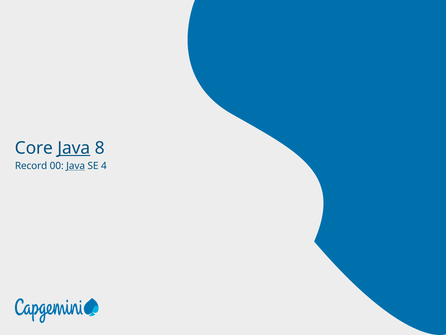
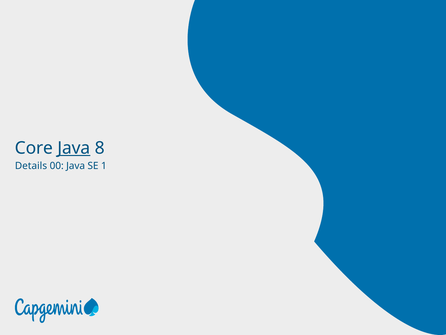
Record: Record -> Details (31, 166)
Java underline: present -> none (76, 166)
4: 4 -> 1 (104, 166)
